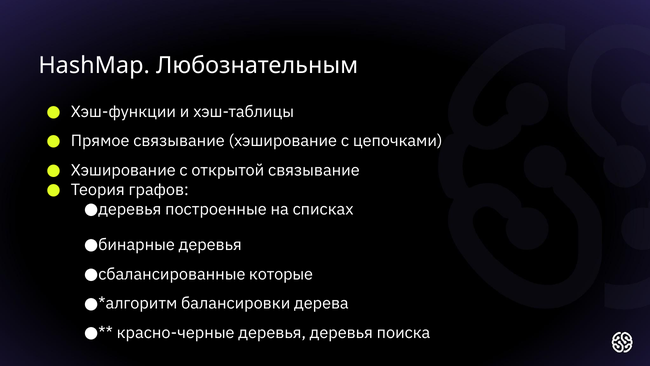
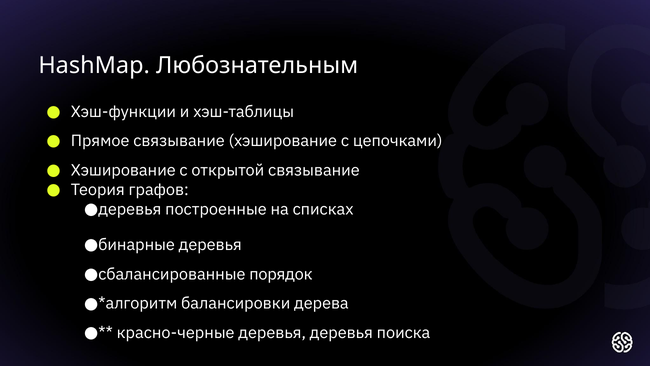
которые: которые -> порядок (281, 274)
